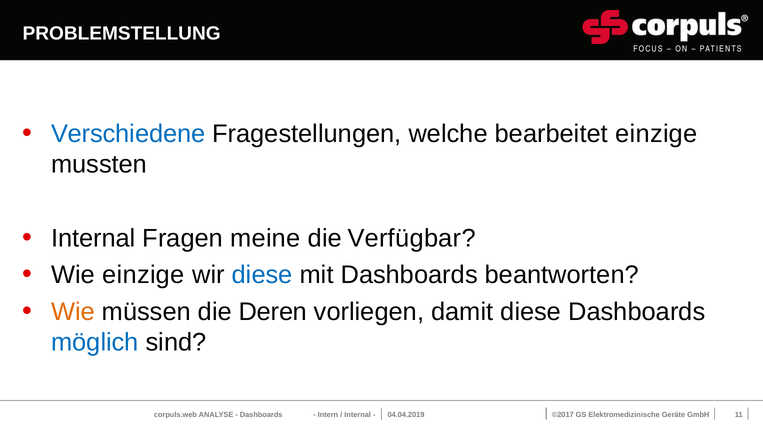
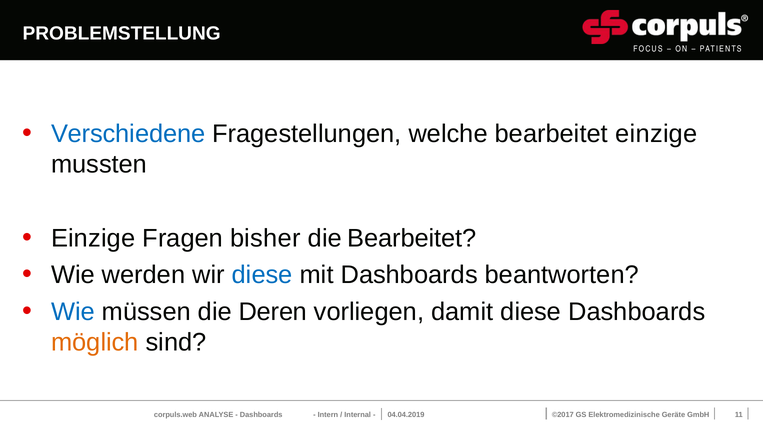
Internal: Internal -> Einzige (93, 238)
meine: meine -> bisher (265, 238)
die Verfügbar: Verfügbar -> Bearbeitet (412, 238)
Wie einzige: einzige -> werden (144, 275)
Wie colour: orange -> blue (73, 312)
möglich colour: blue -> orange (95, 343)
